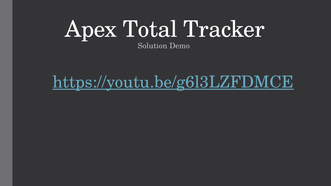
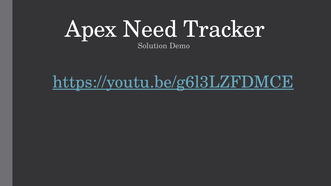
Total: Total -> Need (150, 30)
